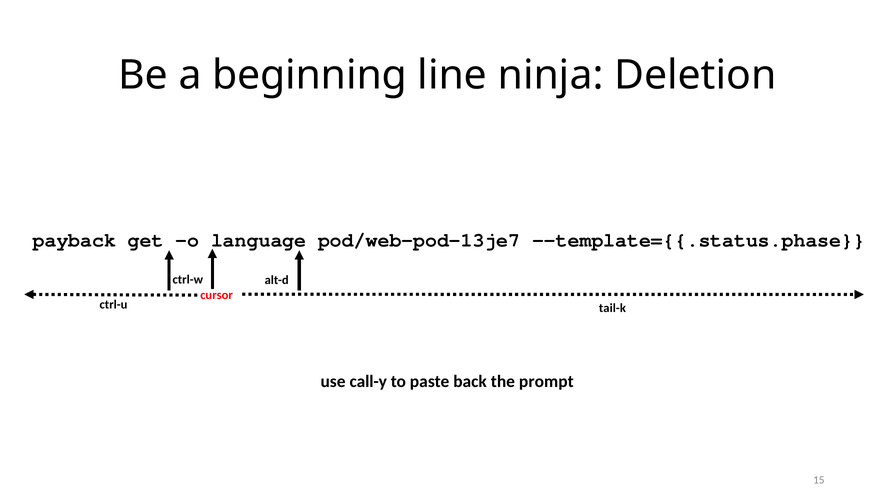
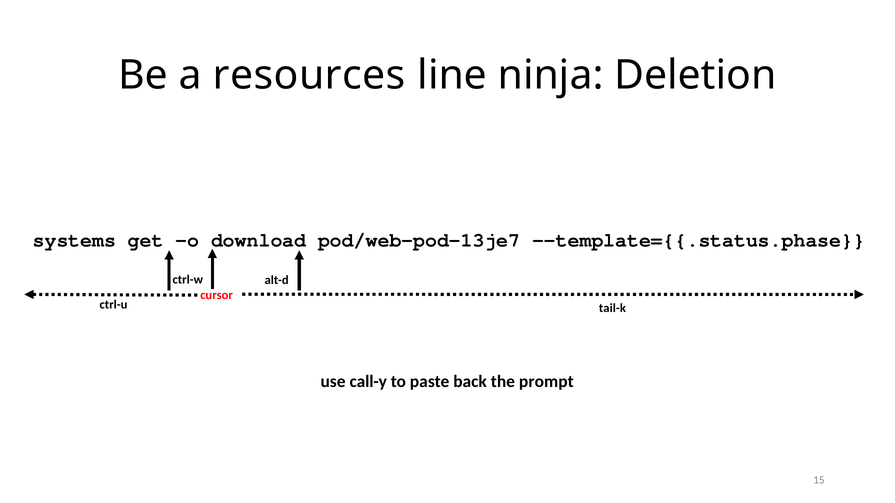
beginning: beginning -> resources (309, 75)
payback: payback -> systems (74, 240)
language: language -> download (259, 240)
